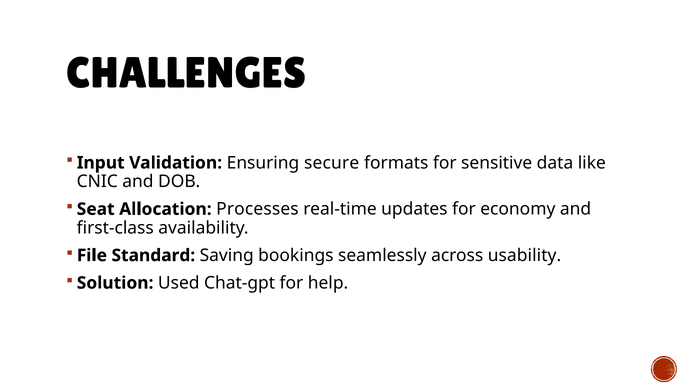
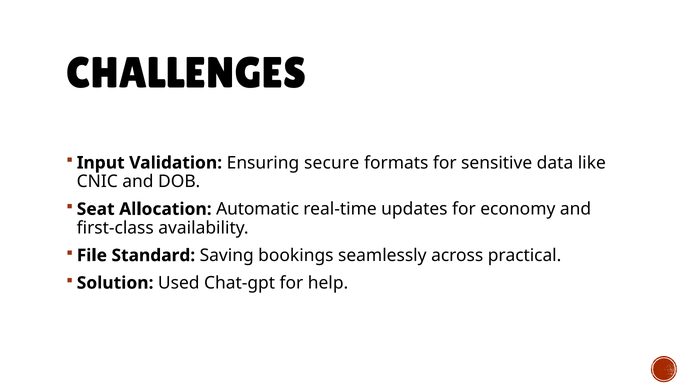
Processes: Processes -> Automatic (258, 209)
usability: usability -> practical (525, 255)
